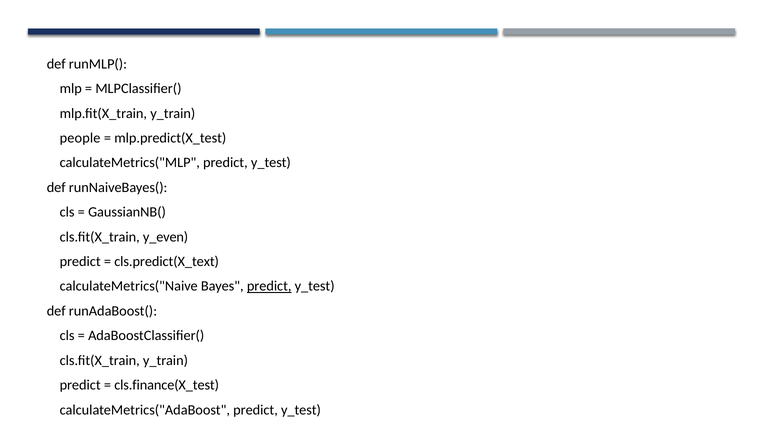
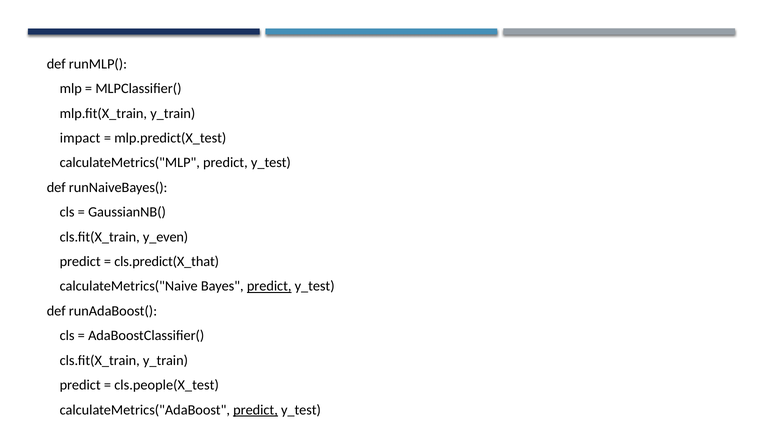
people: people -> impact (80, 138)
cls.predict(X_text: cls.predict(X_text -> cls.predict(X_that (167, 262)
cls.finance(X_test: cls.finance(X_test -> cls.people(X_test (167, 385)
predict underline: none -> present (256, 410)
